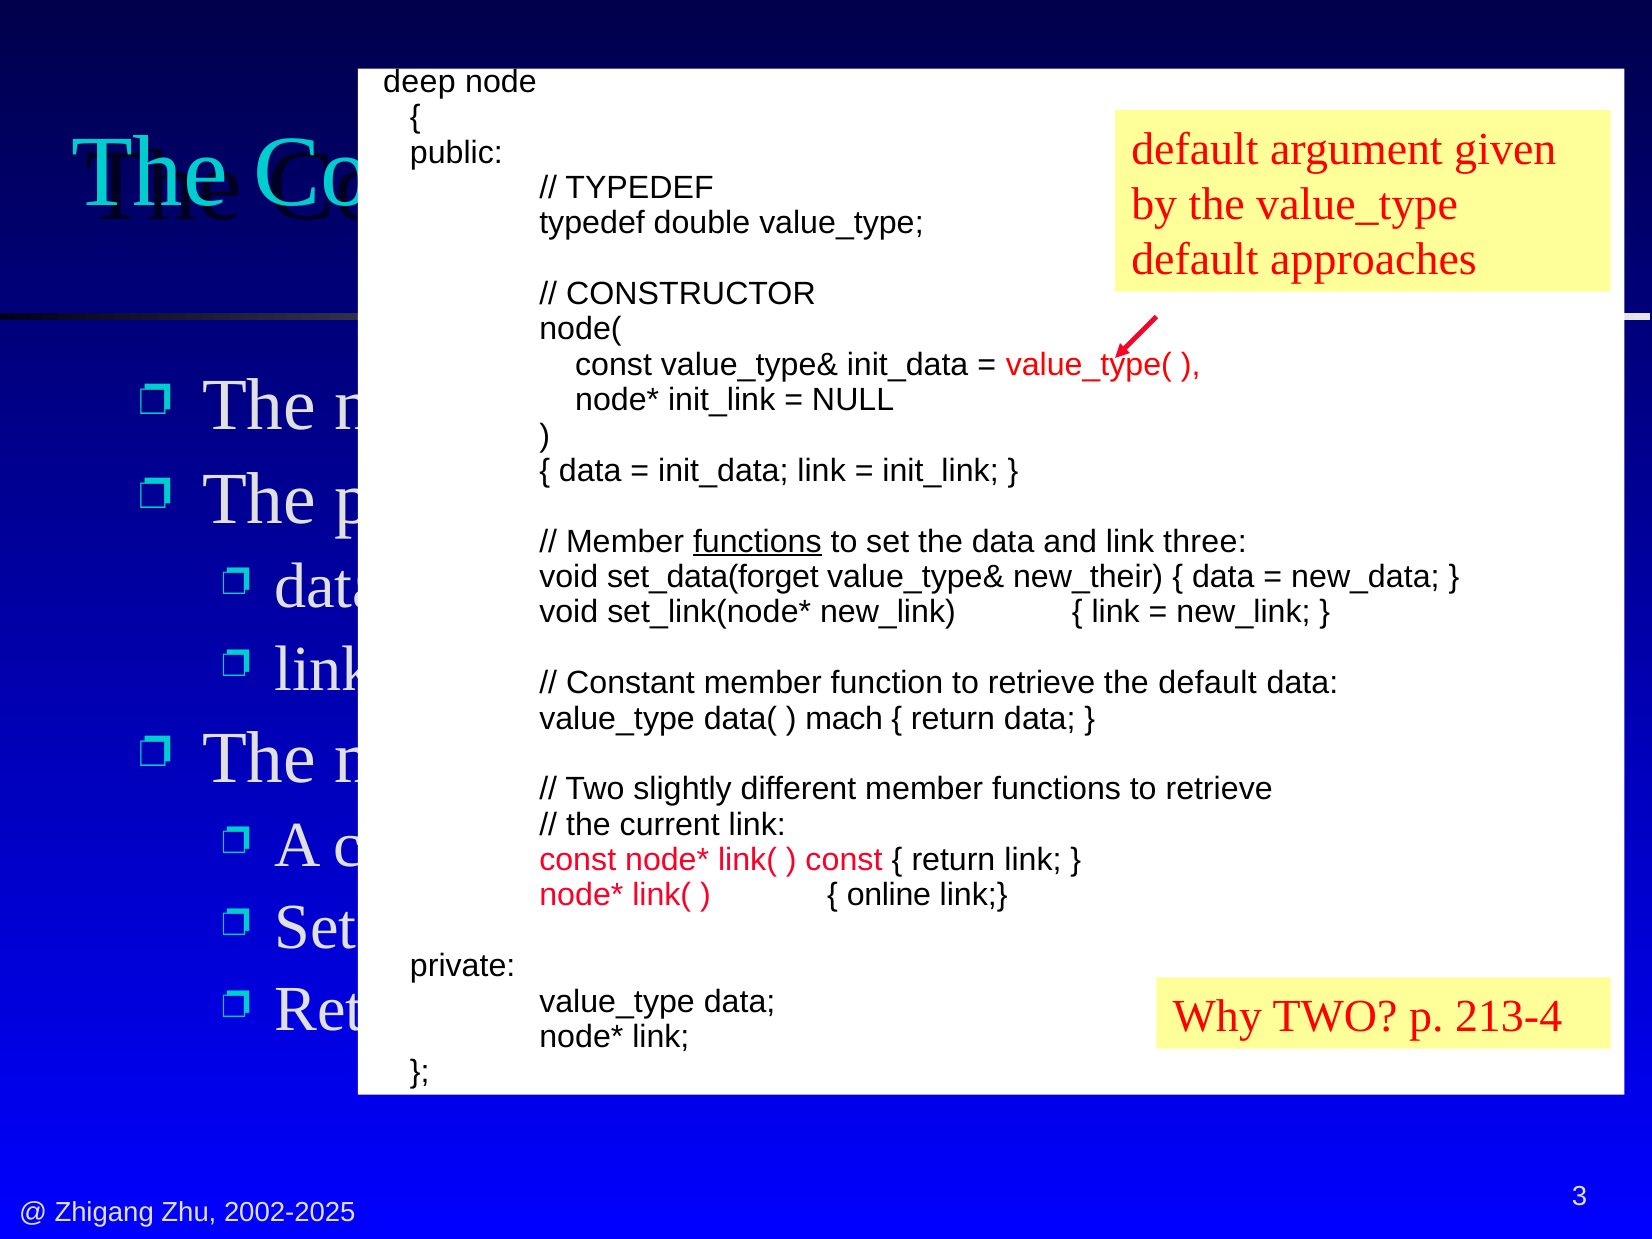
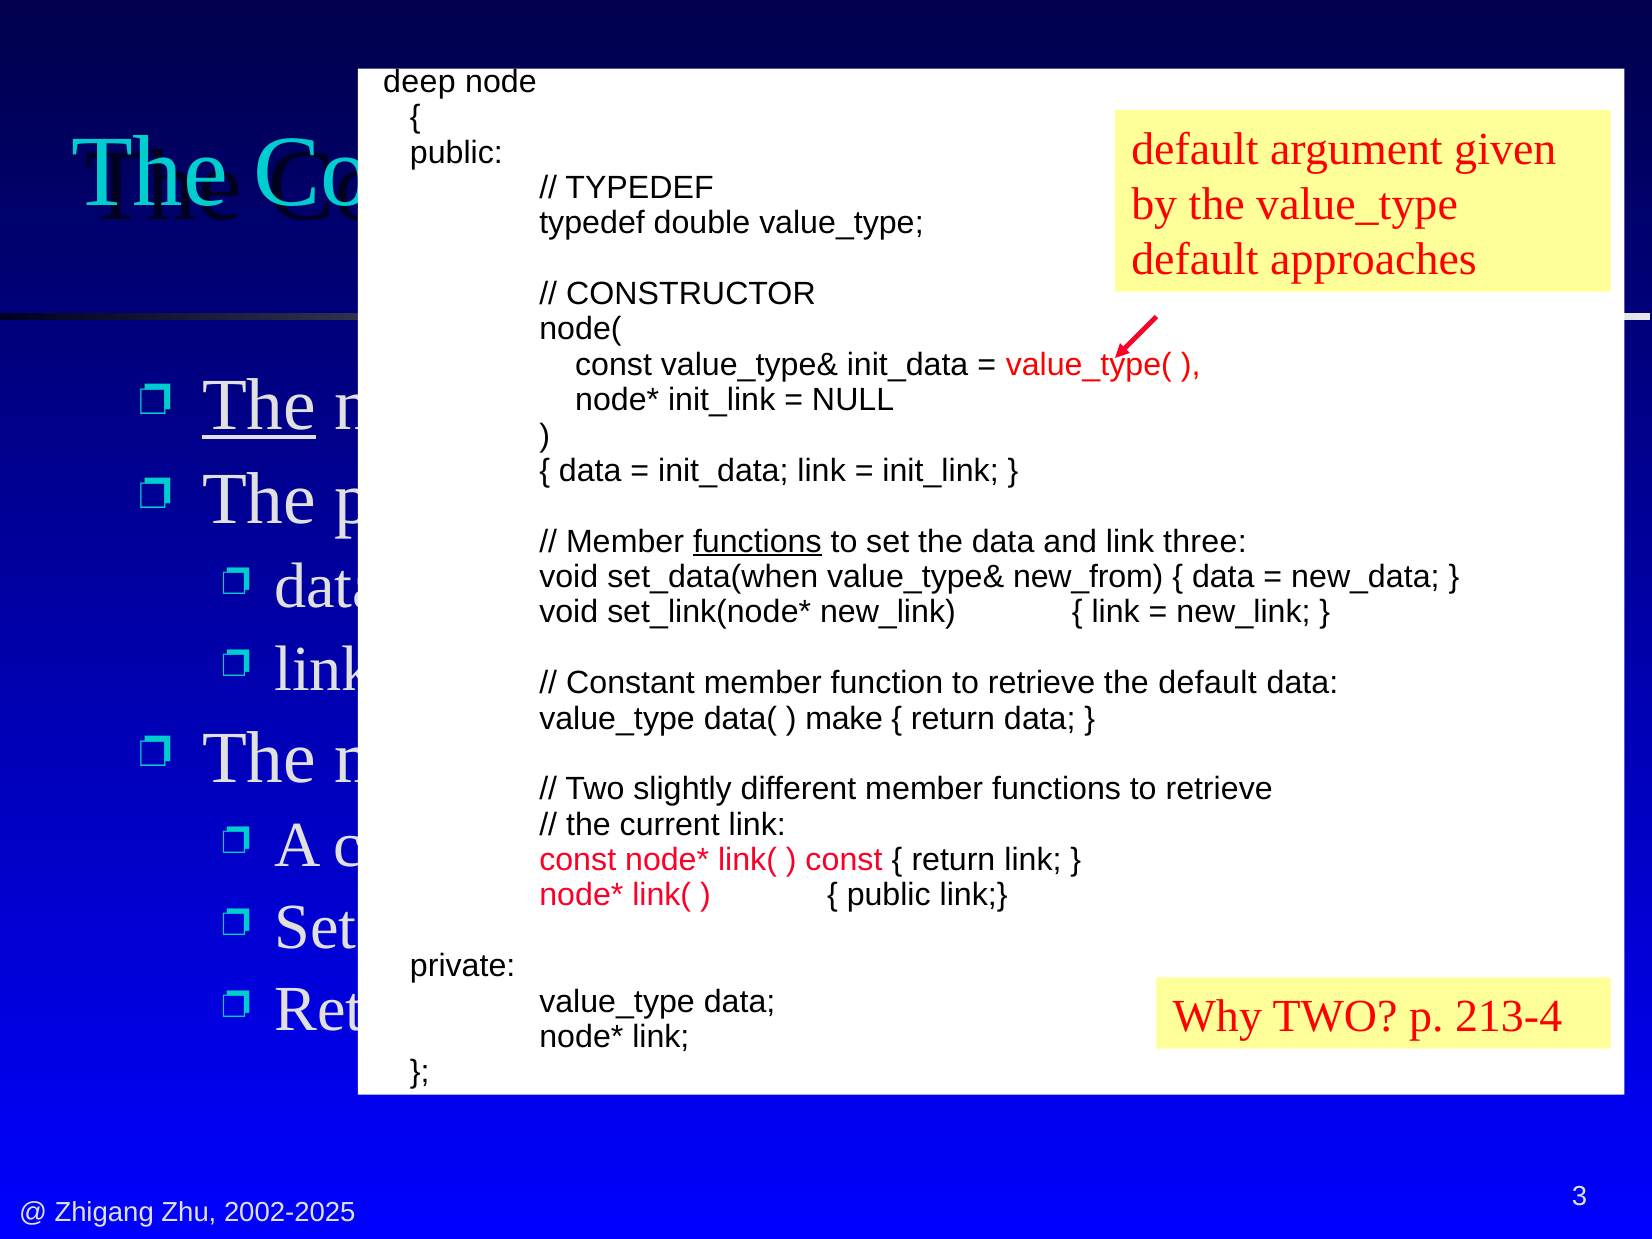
The underline: none -> present (259, 405)
set_data(forget: set_data(forget -> set_data(when (713, 577)
new_their: new_their -> new_from (1088, 577)
mach: mach -> make (844, 718)
online: online -> public (889, 895)
